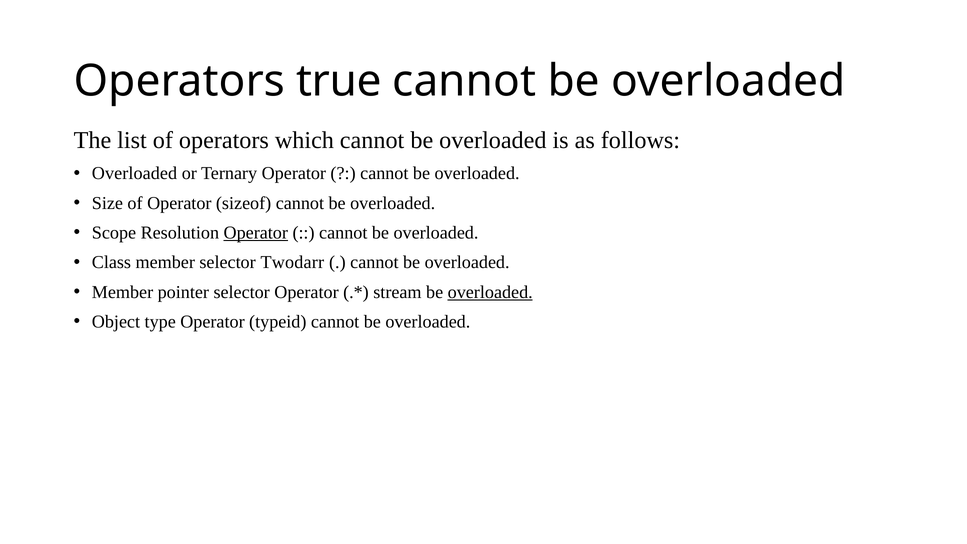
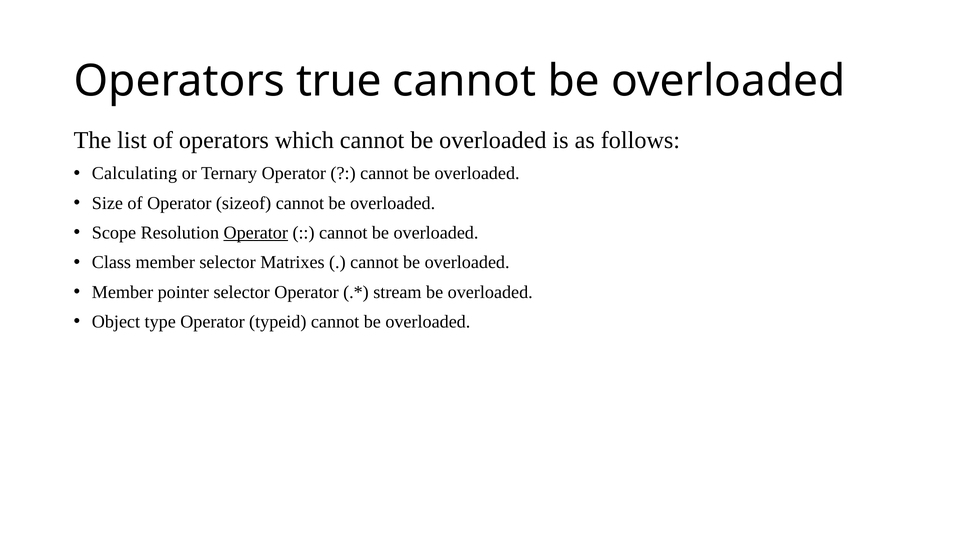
Overloaded: Overloaded -> Calculating (134, 173)
Twodarr: Twodarr -> Matrixes (292, 262)
overloaded underline: present -> none (490, 292)
